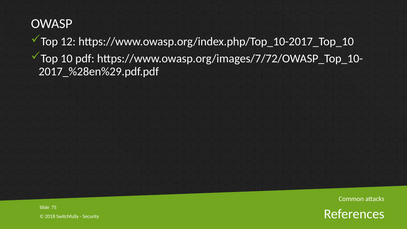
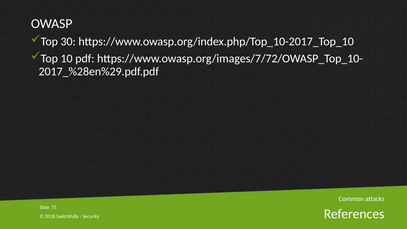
12: 12 -> 30 (68, 42)
